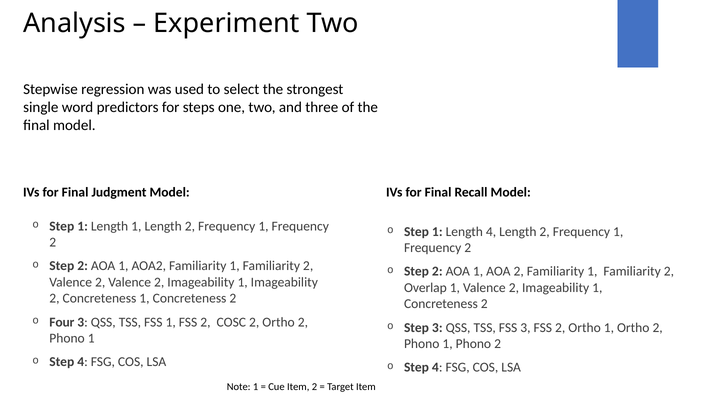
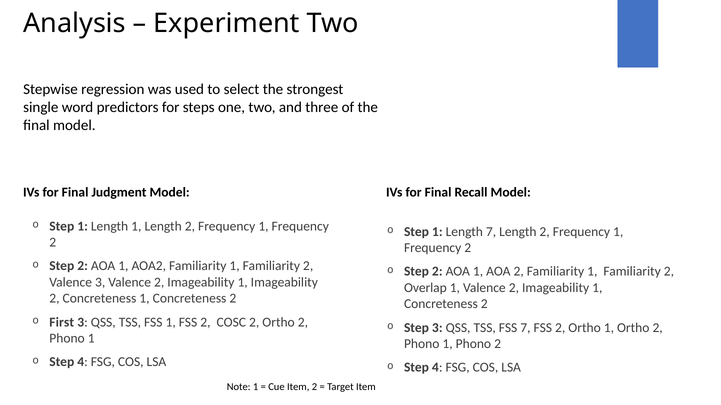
Length 4: 4 -> 7 (491, 232)
2: 2 -> 3 (100, 283)
Four: Four -> First (62, 323)
FSS 3: 3 -> 7 (525, 328)
